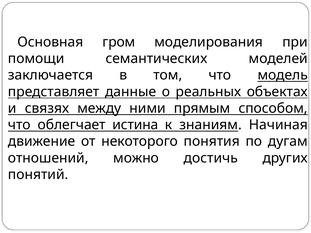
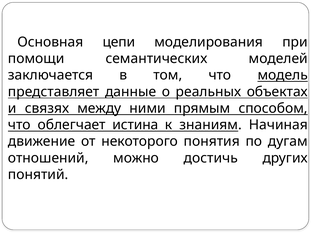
гром: гром -> цепи (119, 42)
